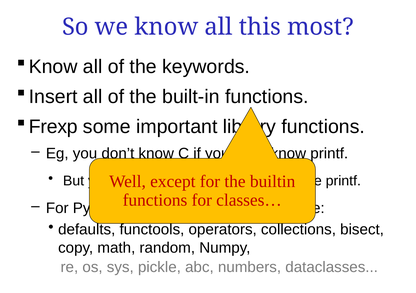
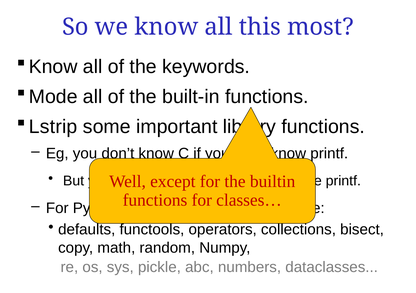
Insert: Insert -> Mode (53, 97)
Frexp: Frexp -> Lstrip (53, 127)
